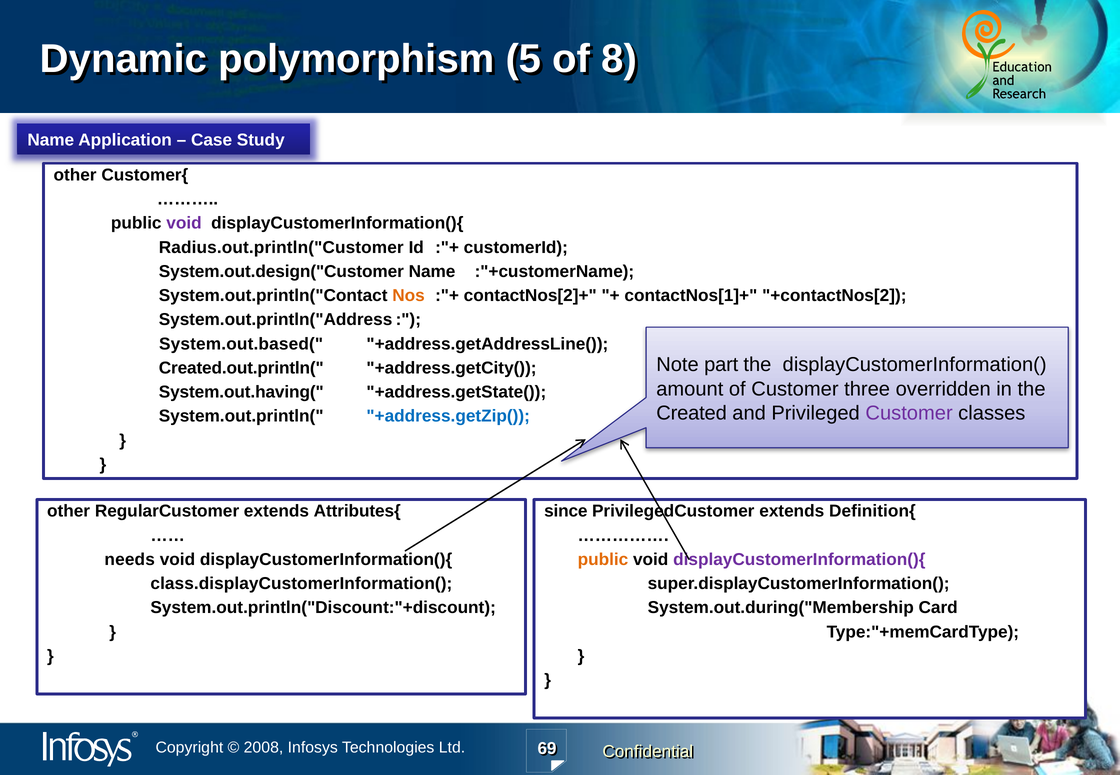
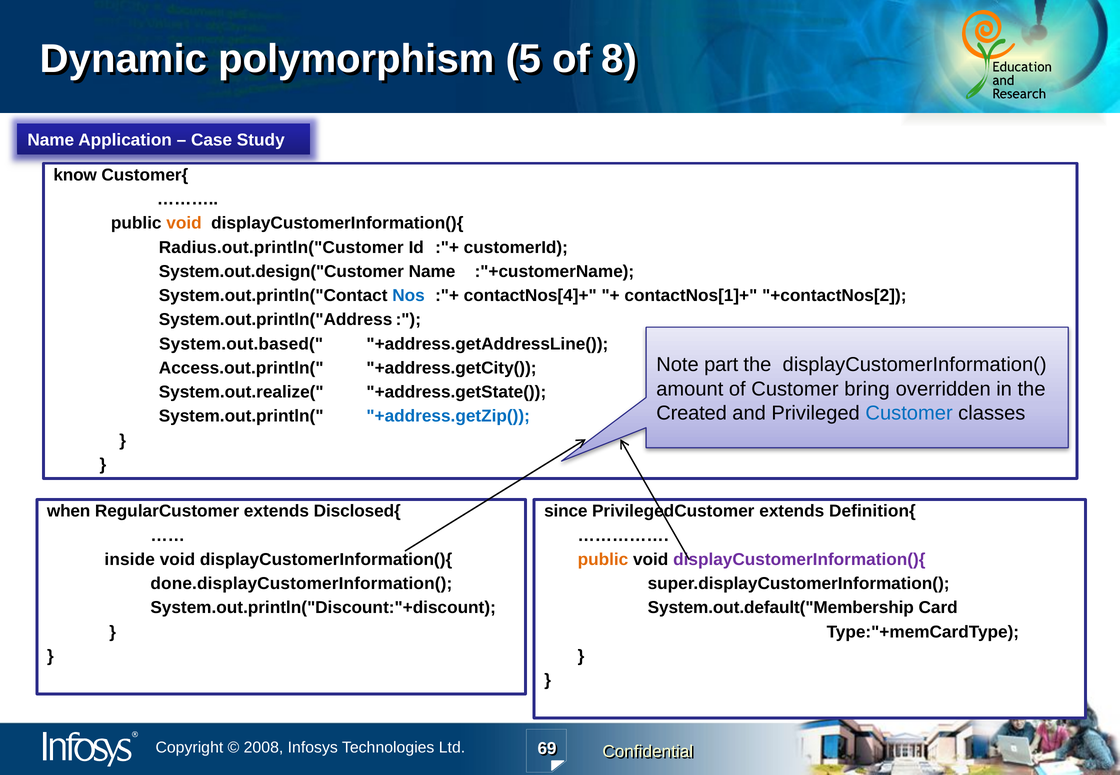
other: other -> know (75, 175)
void colour: purple -> orange (184, 223)
Nos colour: orange -> blue (409, 296)
contactNos[2]+: contactNos[2]+ -> contactNos[4]+ (530, 296)
Created.out.println(: Created.out.println( -> Access.out.println( (241, 368)
three: three -> bring (867, 389)
System.out.having(: System.out.having( -> System.out.realize( (241, 392)
Customer colour: purple -> blue (909, 413)
other: other -> when (69, 511)
Attributes{: Attributes{ -> Disclosed{ (357, 511)
needs: needs -> inside (130, 560)
class.displayCustomerInformation(: class.displayCustomerInformation( -> done.displayCustomerInformation( (301, 584)
System.out.during("Membership: System.out.during("Membership -> System.out.default("Membership (781, 608)
